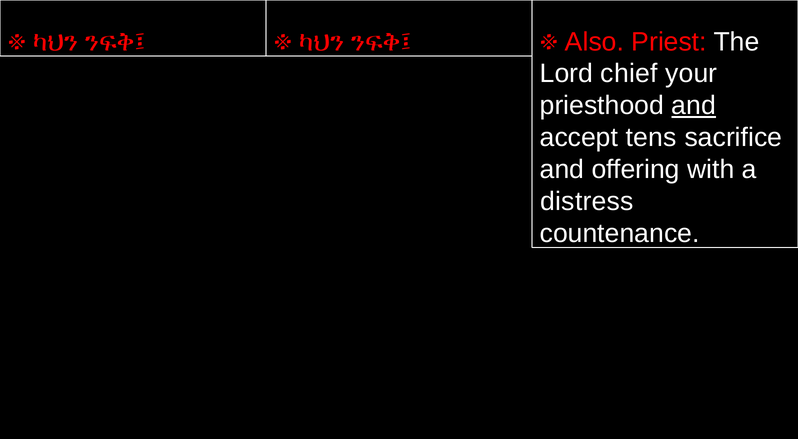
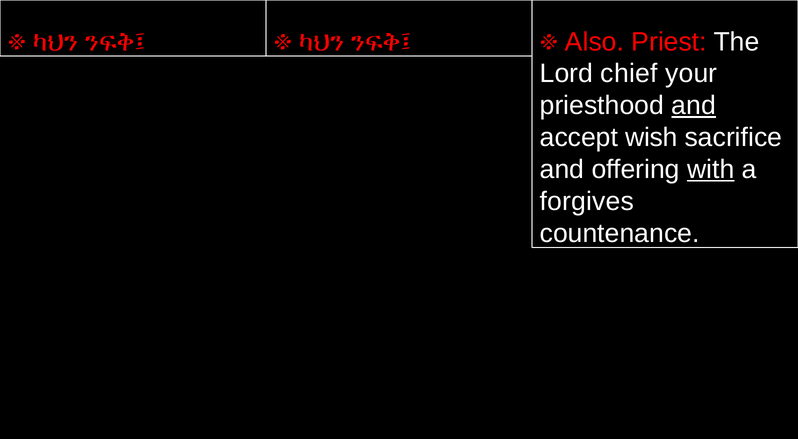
tens: tens -> wish (652, 137)
with underline: none -> present (711, 169)
distress: distress -> forgives (587, 201)
